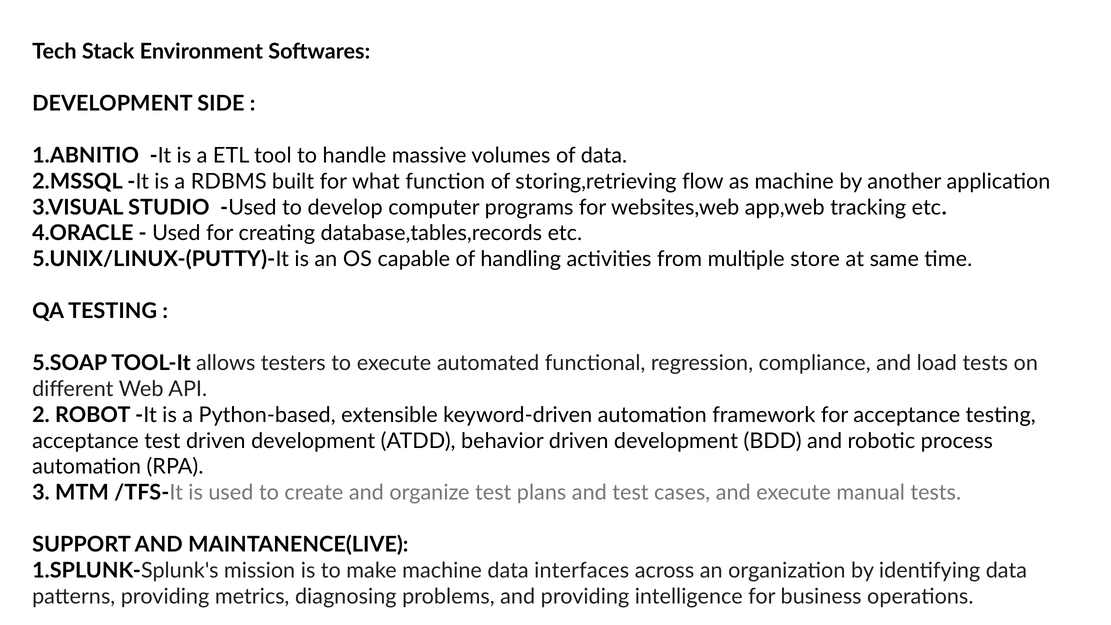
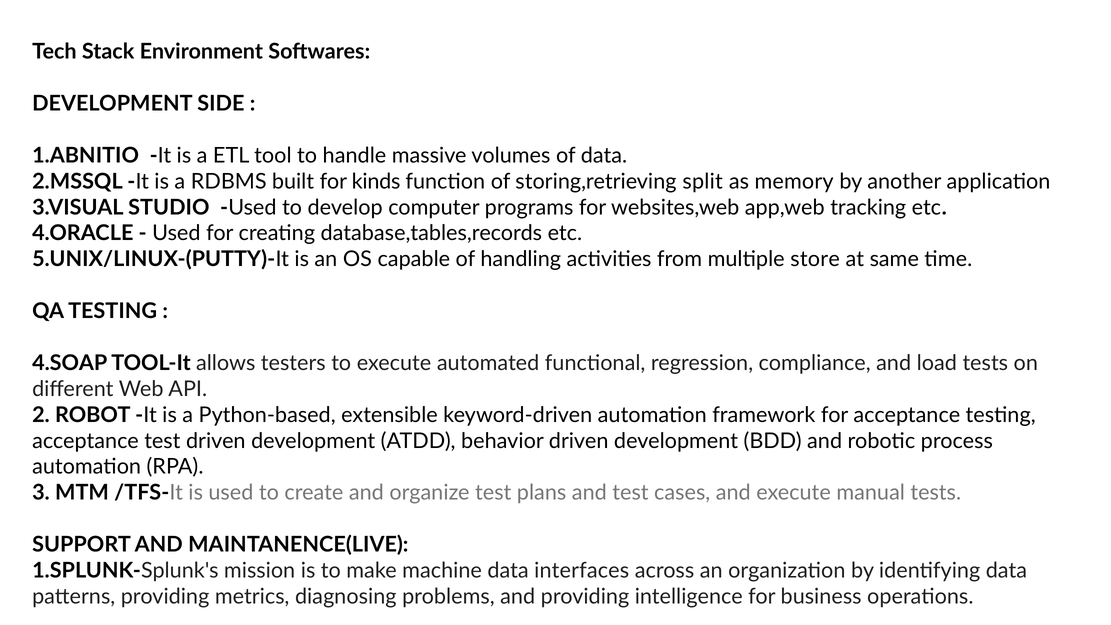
what: what -> kinds (376, 181)
flow: flow -> split (703, 181)
as machine: machine -> memory (794, 181)
5.SOAP: 5.SOAP -> 4.SOAP (70, 363)
